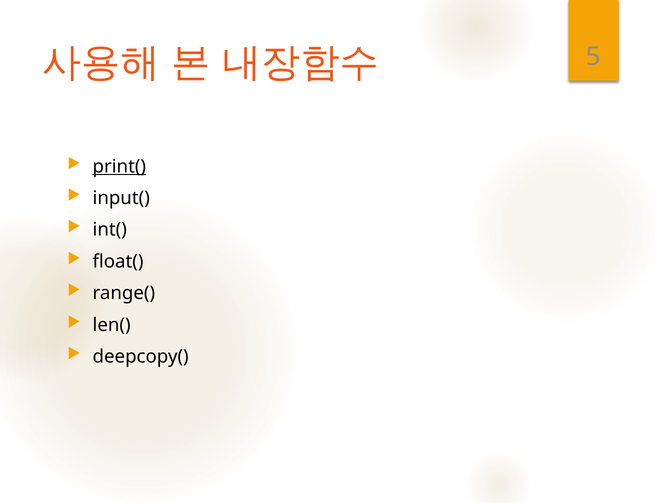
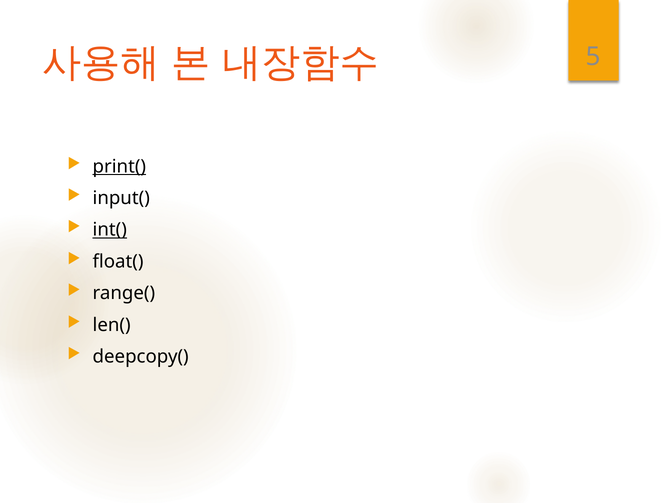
int( underline: none -> present (110, 230)
